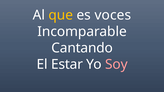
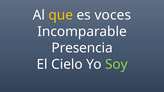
Cantando: Cantando -> Presencia (82, 48)
Estar: Estar -> Cielo (67, 65)
Soy colour: pink -> light green (116, 65)
